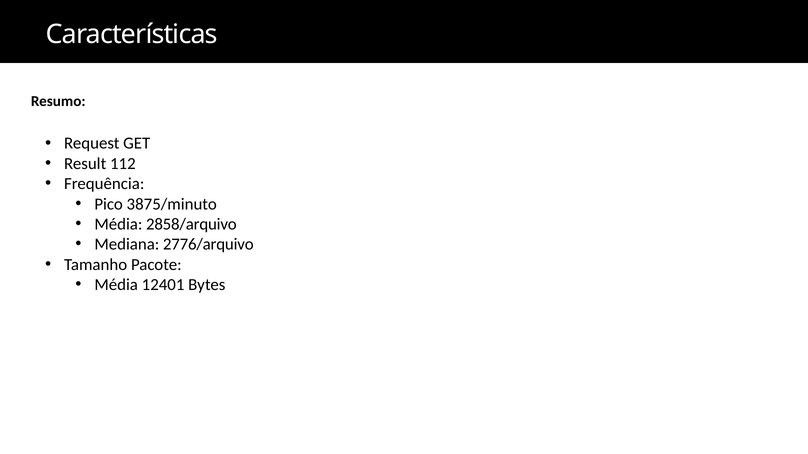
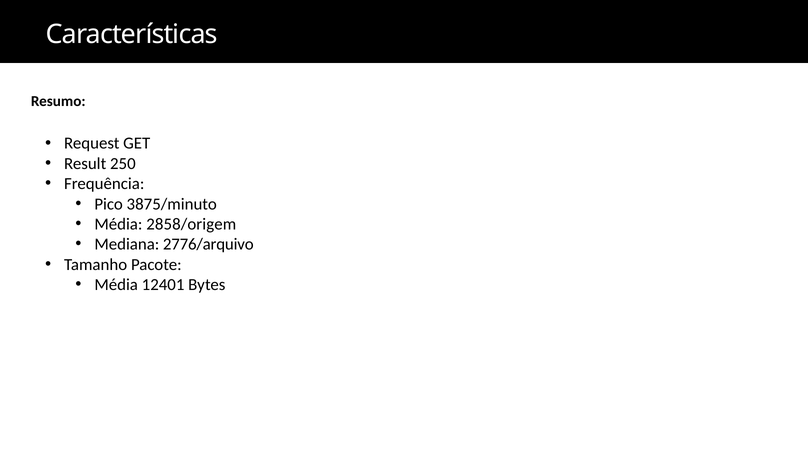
112: 112 -> 250 (123, 164)
2858/arquivo: 2858/arquivo -> 2858/origem (191, 224)
